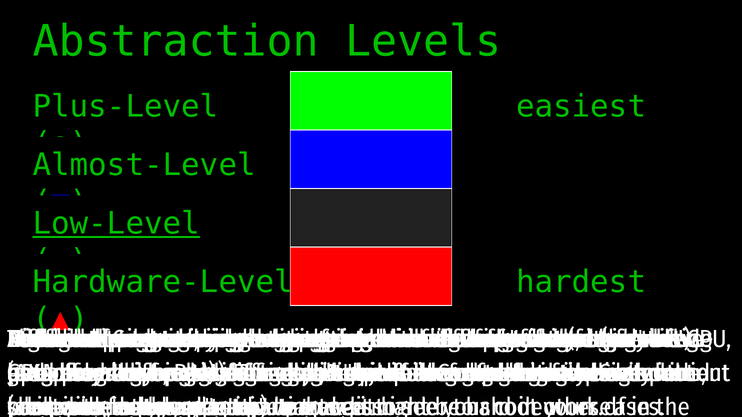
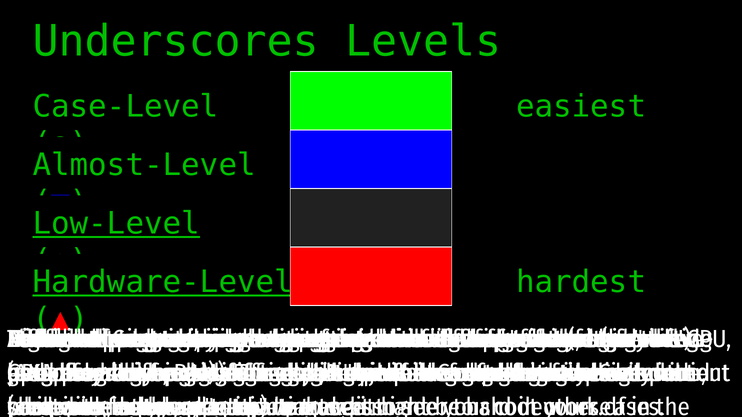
Abstraction: Abstraction -> Underscores (176, 41)
Plus-Level: Plus-Level -> Case-Level (126, 107)
Hardware-Level underline: none -> present (163, 282)
